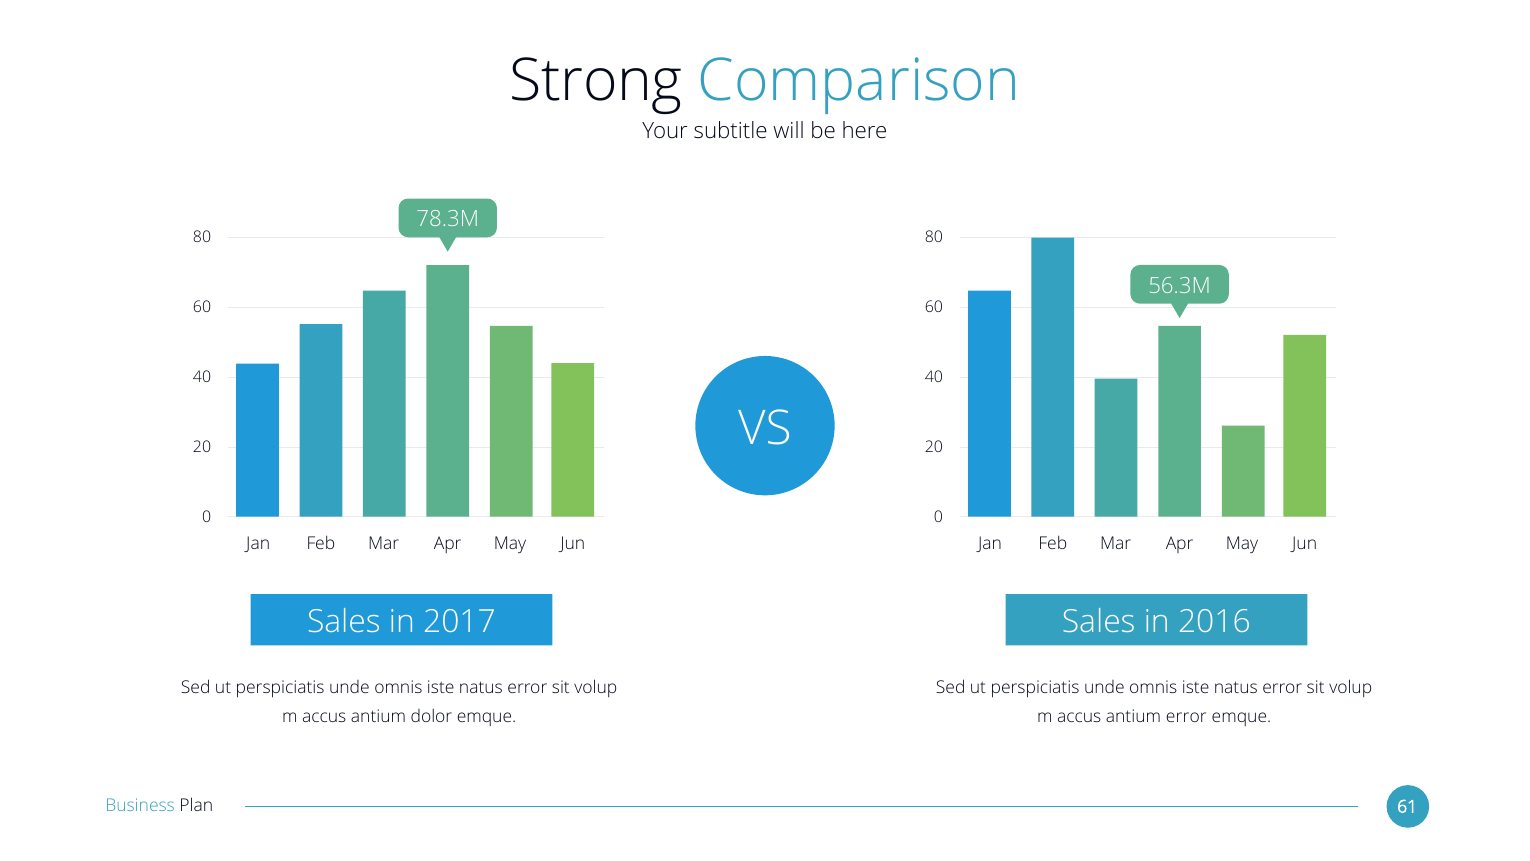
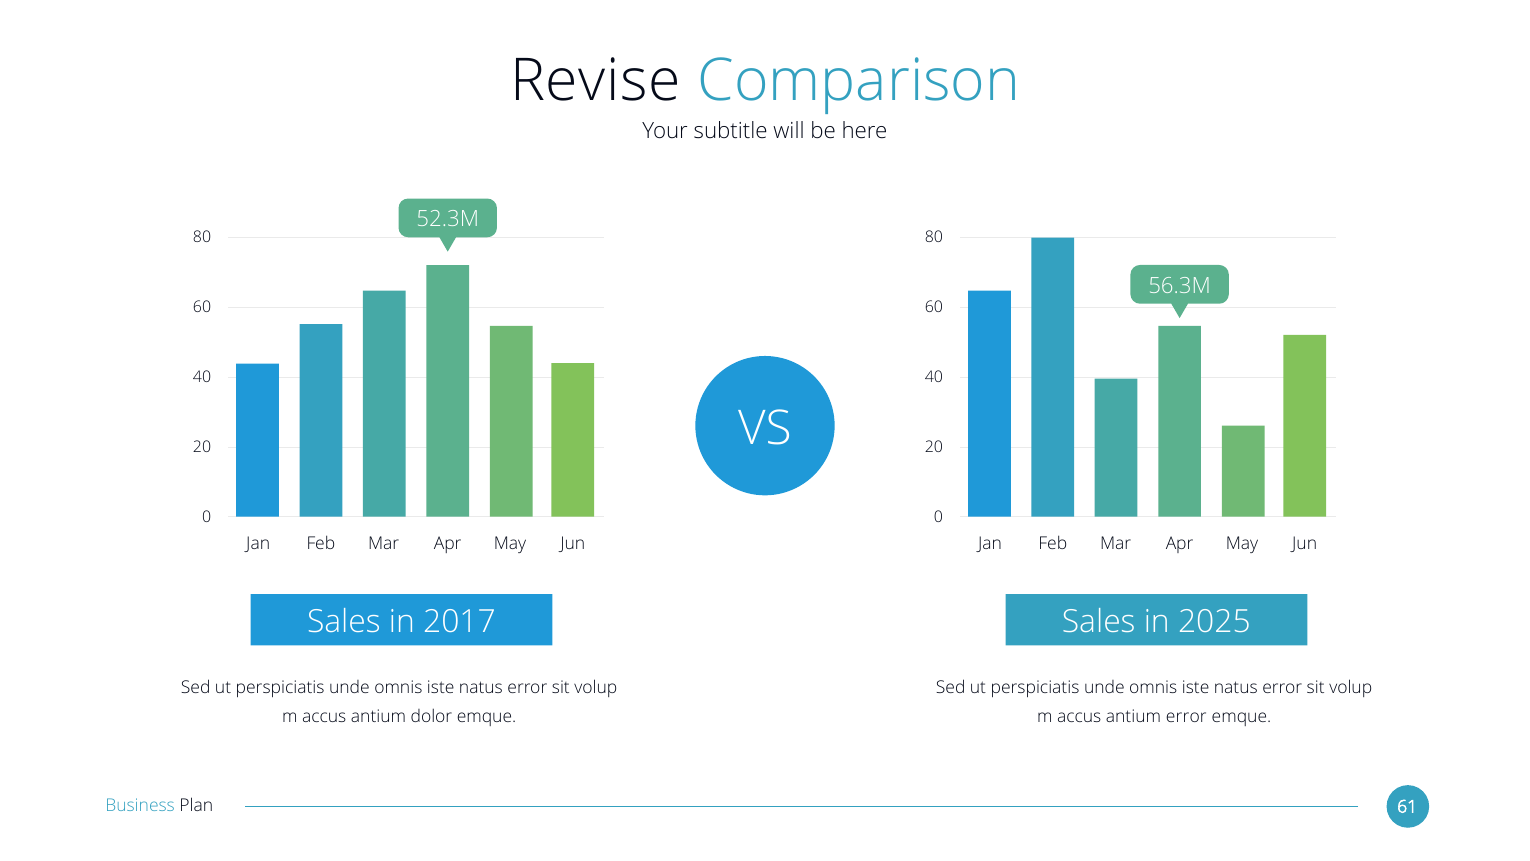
Strong: Strong -> Revise (596, 81)
78.3M: 78.3M -> 52.3M (448, 219)
2016: 2016 -> 2025 (1214, 622)
